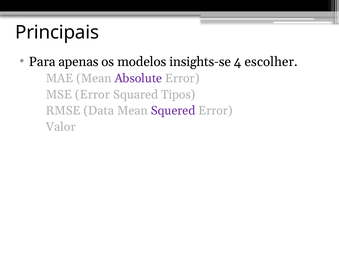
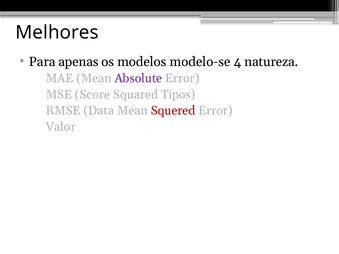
Principais: Principais -> Melhores (57, 32)
insights-se: insights-se -> modelo-se (200, 62)
escolher: escolher -> natureza (271, 62)
MSE Error: Error -> Score (93, 95)
Squered colour: purple -> red (173, 111)
